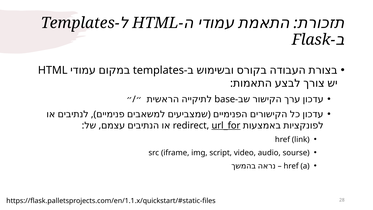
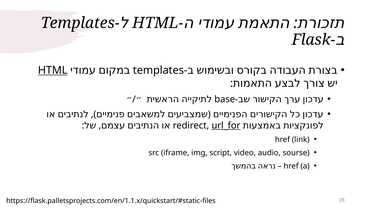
HTML underline: none -> present (53, 70)
